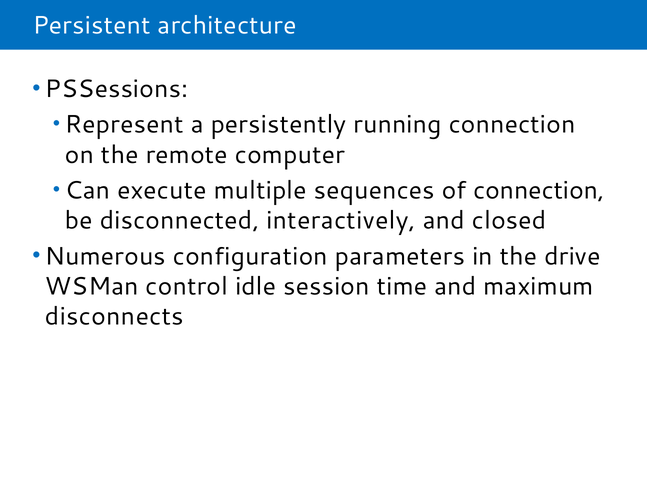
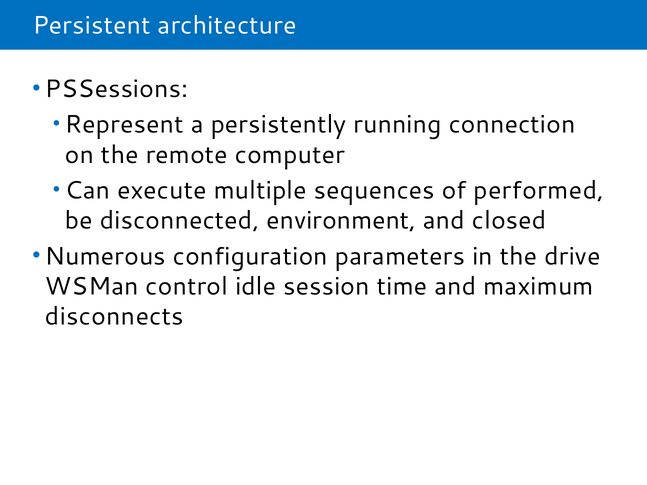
of connection: connection -> performed (539, 191)
interactively: interactively -> environment (341, 221)
